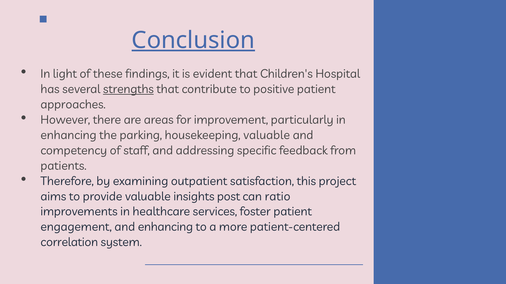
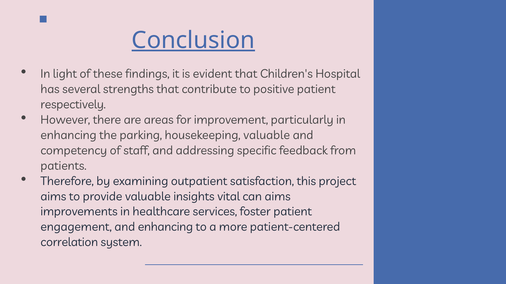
strengths underline: present -> none (128, 89)
approaches: approaches -> respectively (73, 105)
post: post -> vital (229, 197)
can ratio: ratio -> aims (278, 197)
